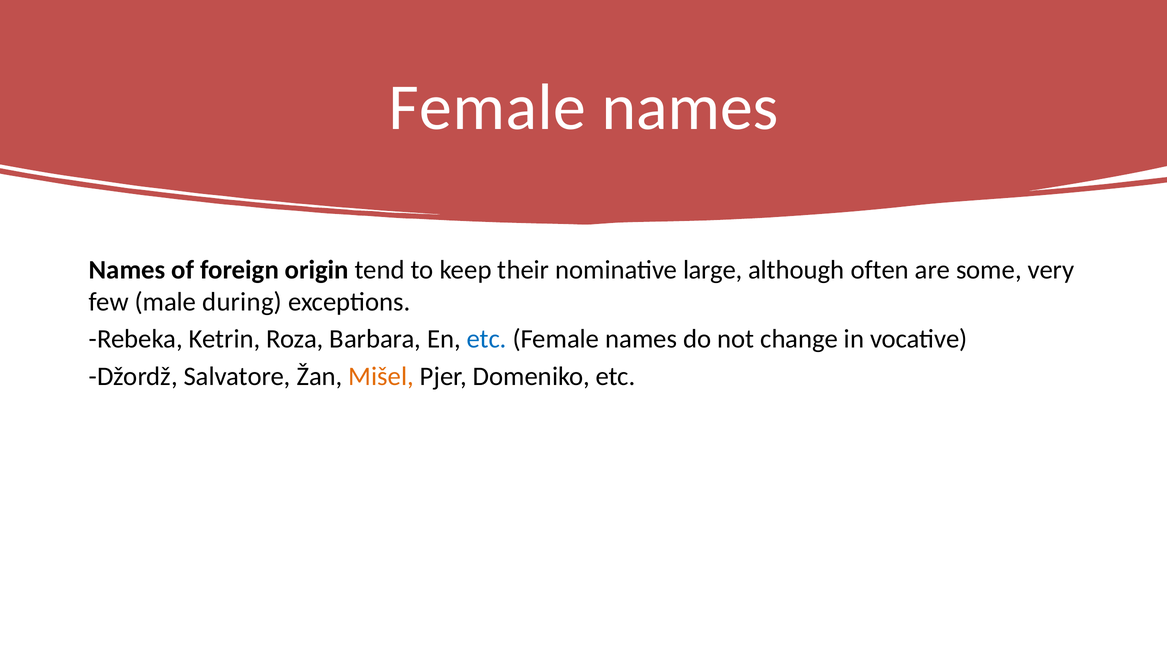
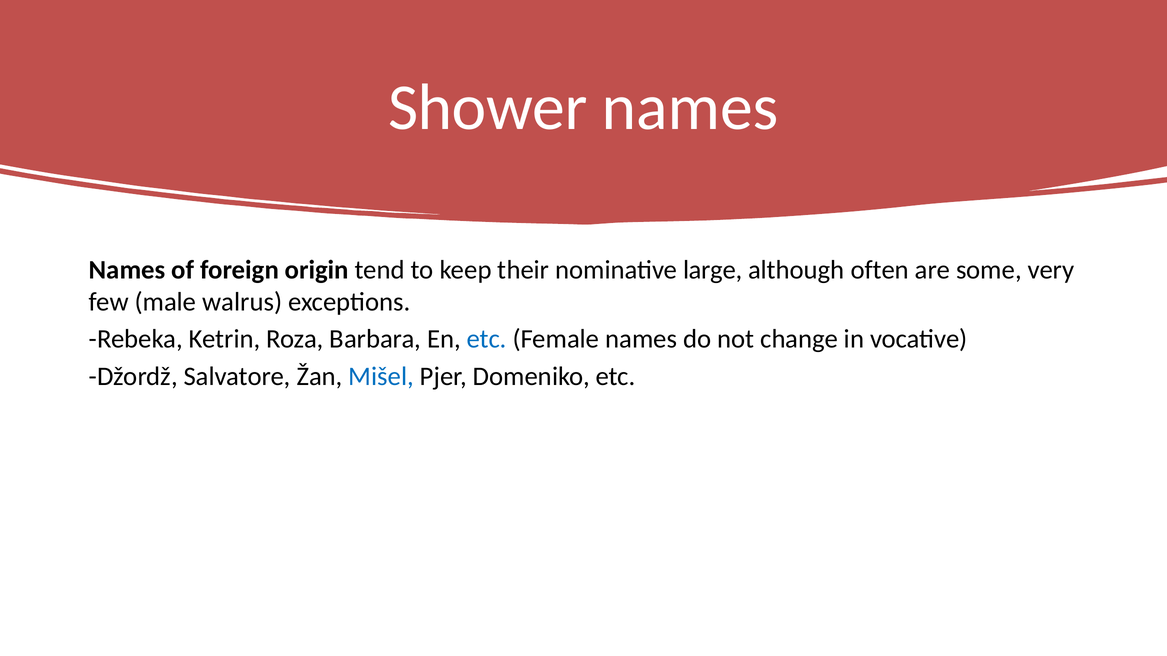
Female: Female -> Shower (488, 108)
during: during -> walrus (242, 302)
Mišel colour: orange -> blue (381, 377)
